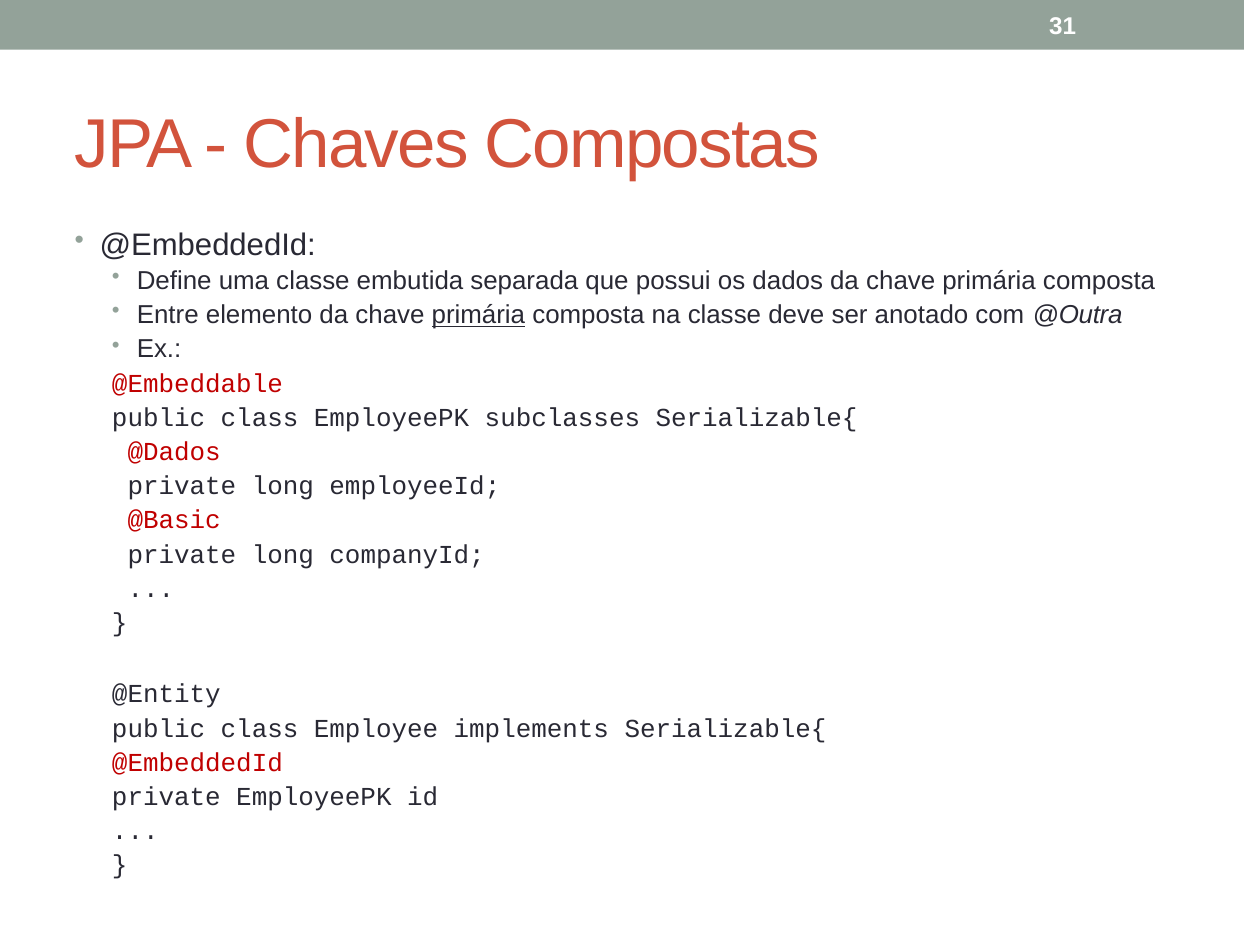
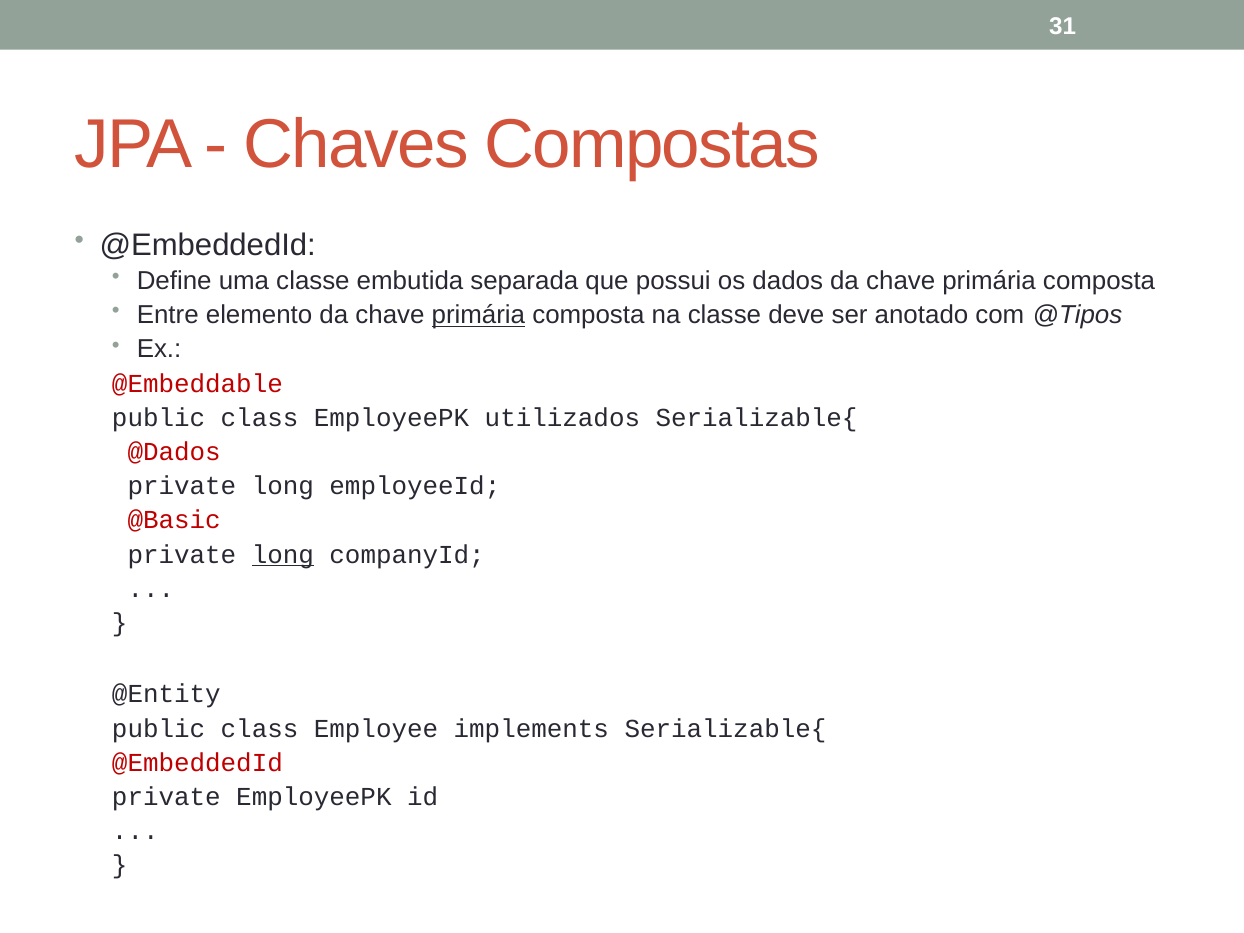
@Outra: @Outra -> @Tipos (1078, 315)
subclasses: subclasses -> utilizados (562, 418)
long underline: none -> present (283, 555)
